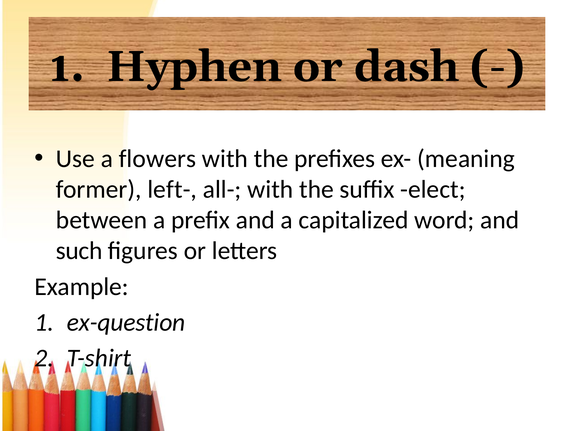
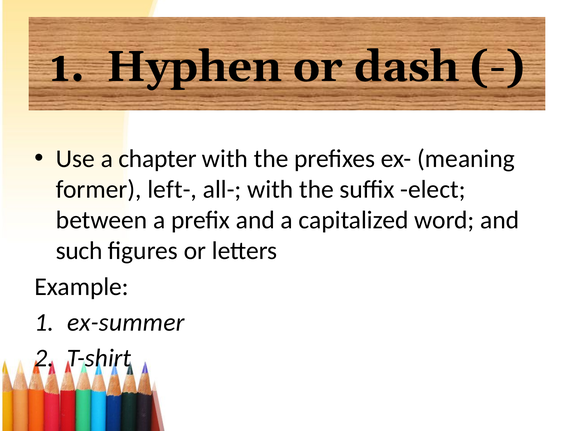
flowers: flowers -> chapter (158, 159)
ex-question: ex-question -> ex-summer (126, 322)
